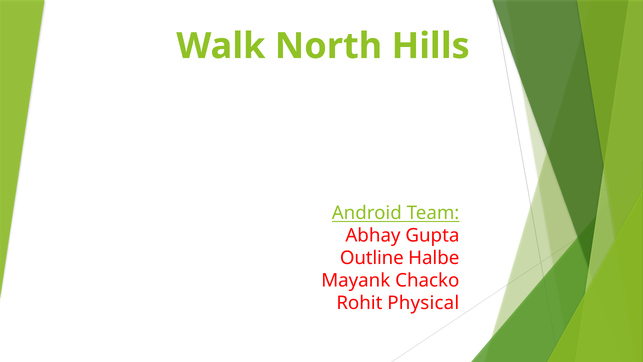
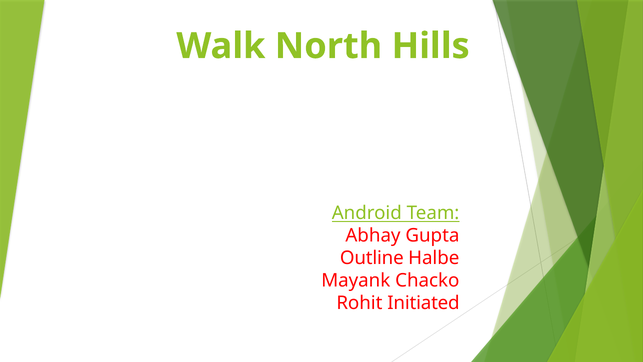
Physical: Physical -> Initiated (423, 303)
